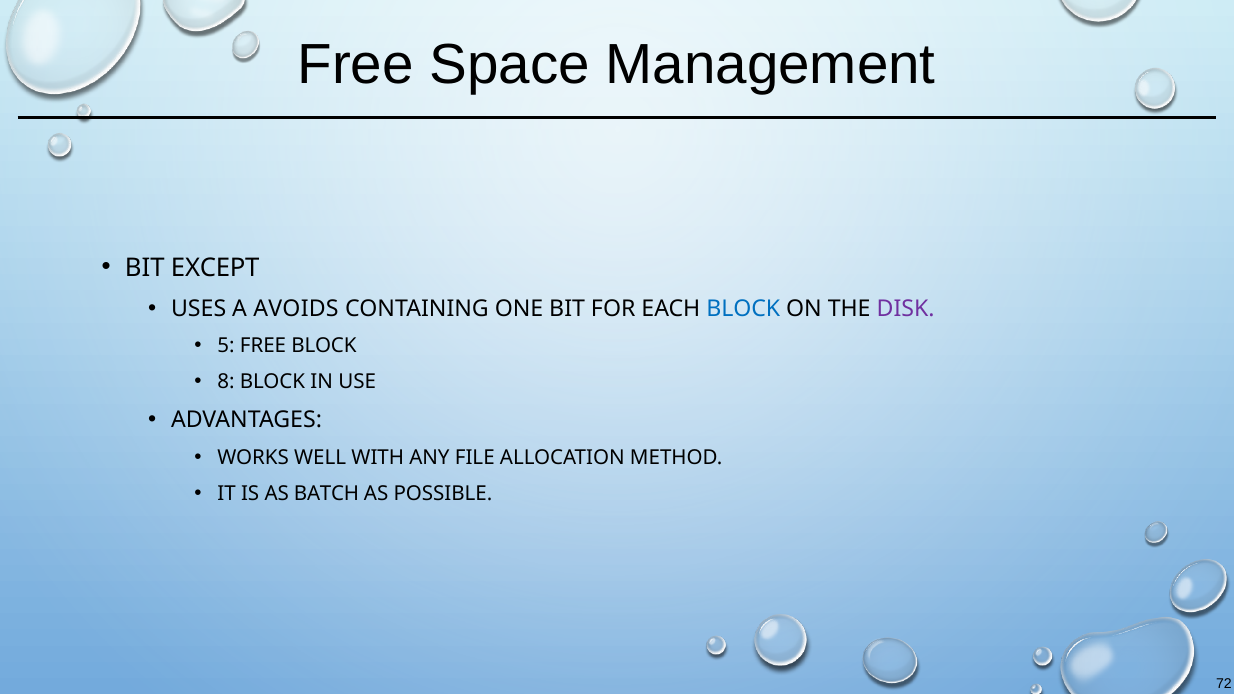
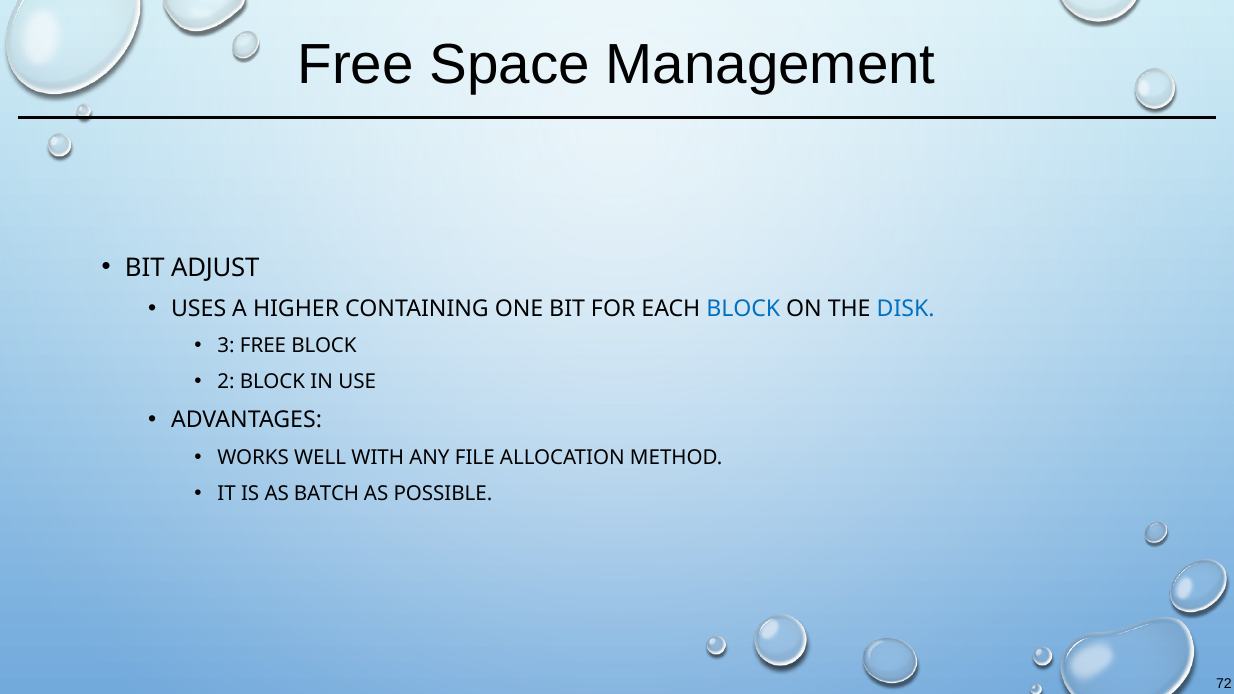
EXCEPT: EXCEPT -> ADJUST (215, 268)
AVOIDS: AVOIDS -> HIGHER (296, 309)
DISK colour: purple -> blue (906, 309)
5: 5 -> 3 (226, 346)
8: 8 -> 2 (226, 382)
